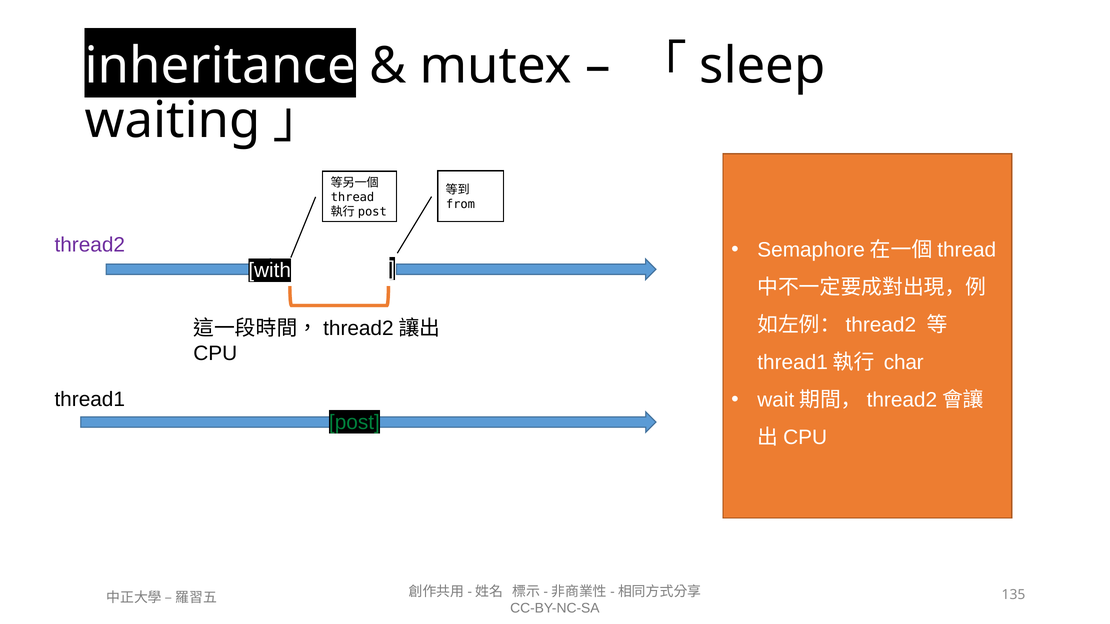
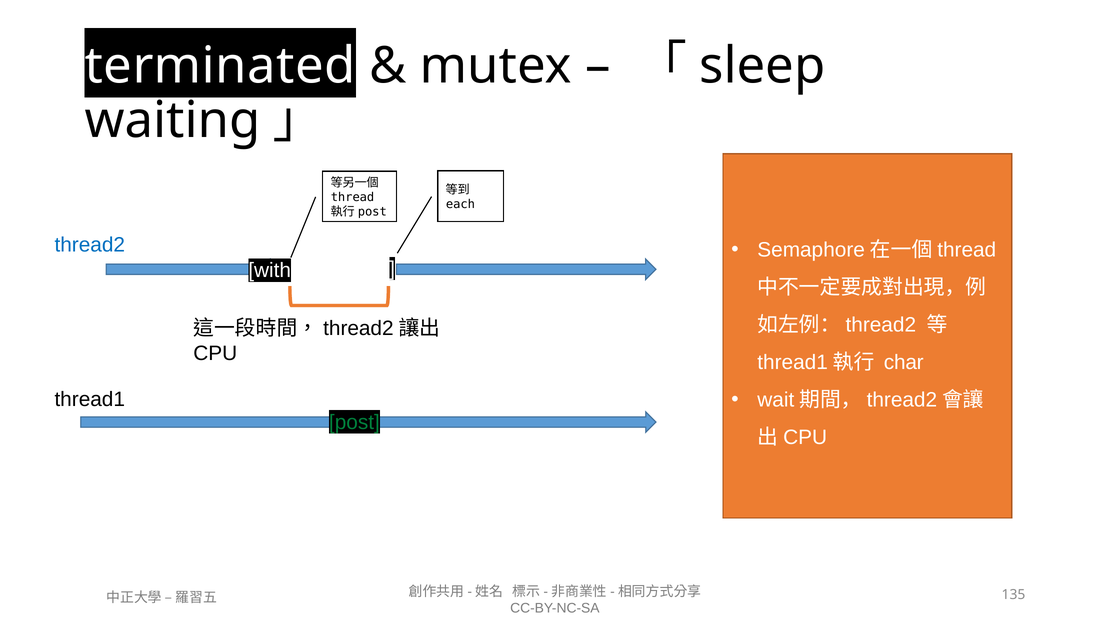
inheritance: inheritance -> terminated (220, 66)
from: from -> each (460, 204)
thread2 colour: purple -> blue (90, 245)
